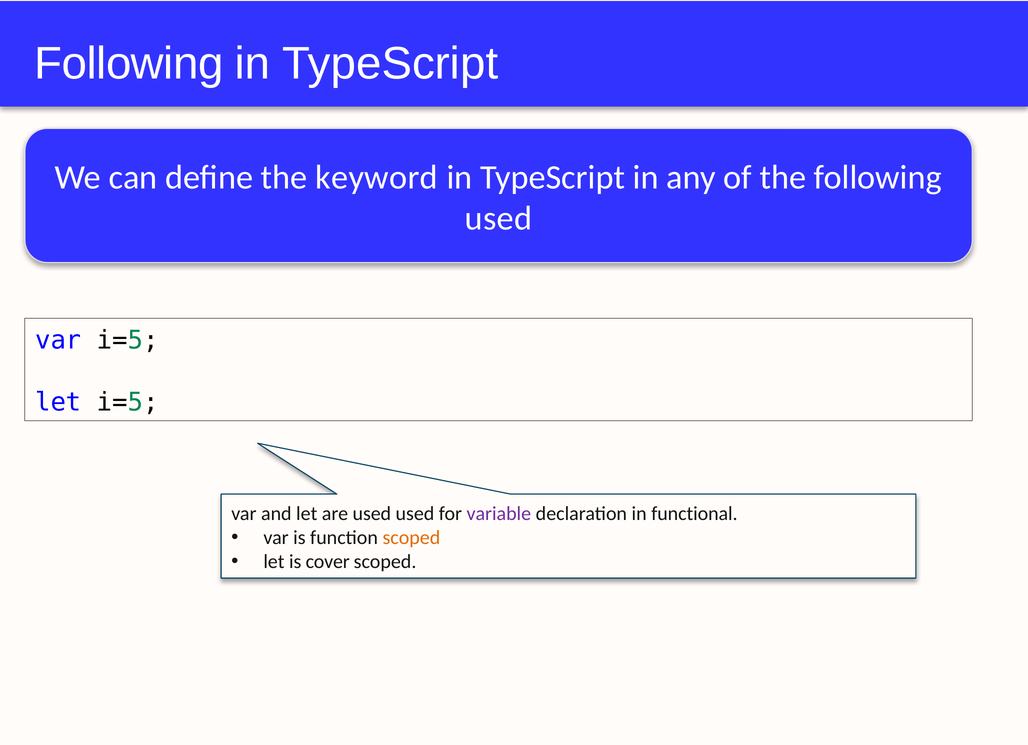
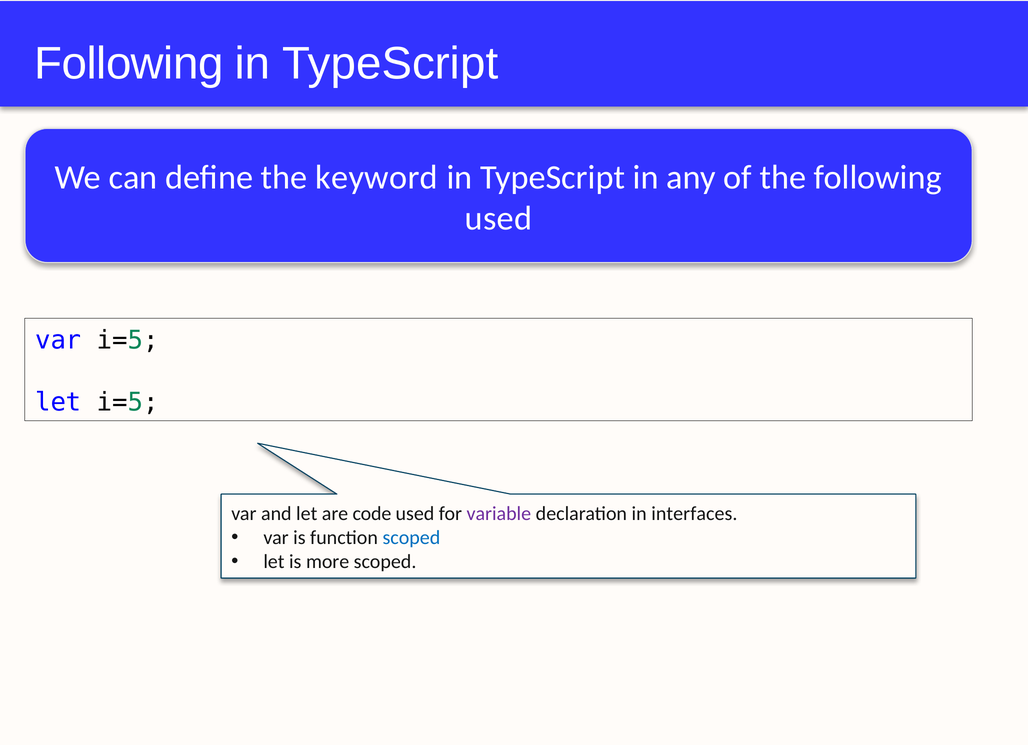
are used: used -> code (372, 514)
functional: functional -> interfaces (694, 514)
scoped colour: orange -> blue (411, 538)
cover: cover -> more (328, 562)
